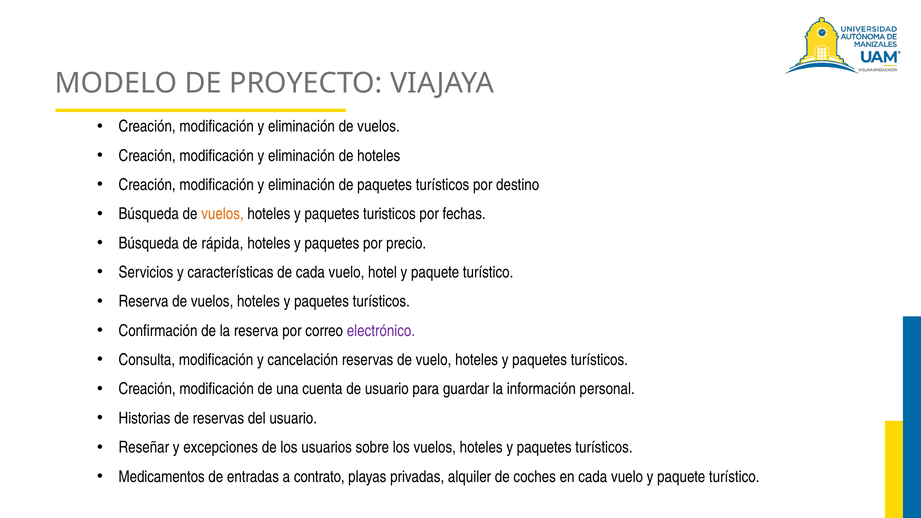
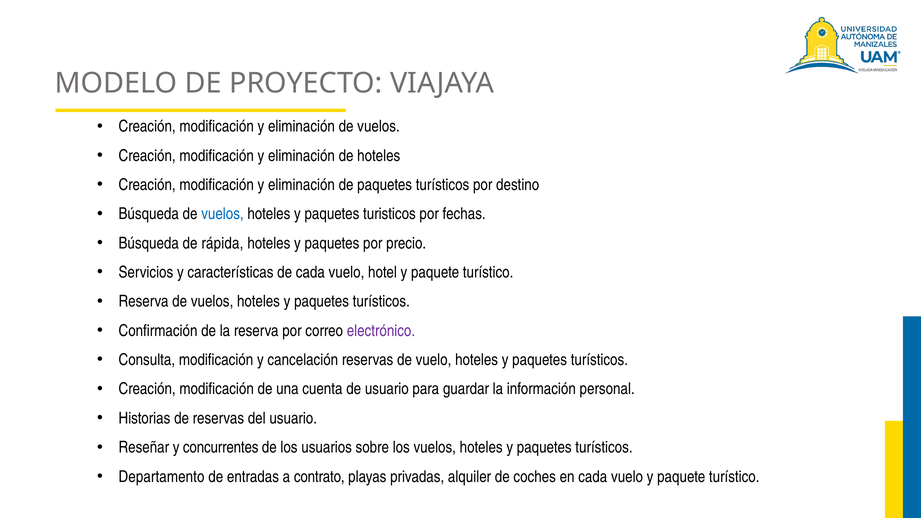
vuelos colour: orange -> blue (222, 214)
excepciones: excepciones -> concurrentes (221, 448)
Medicamentos: Medicamentos -> Departamento (162, 477)
